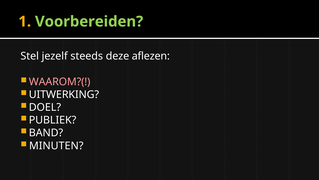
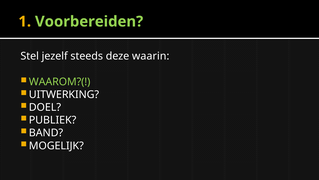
aflezen: aflezen -> waarin (151, 56)
WAAROM?( colour: pink -> light green (60, 81)
MINUTEN: MINUTEN -> MOGELIJK (56, 145)
